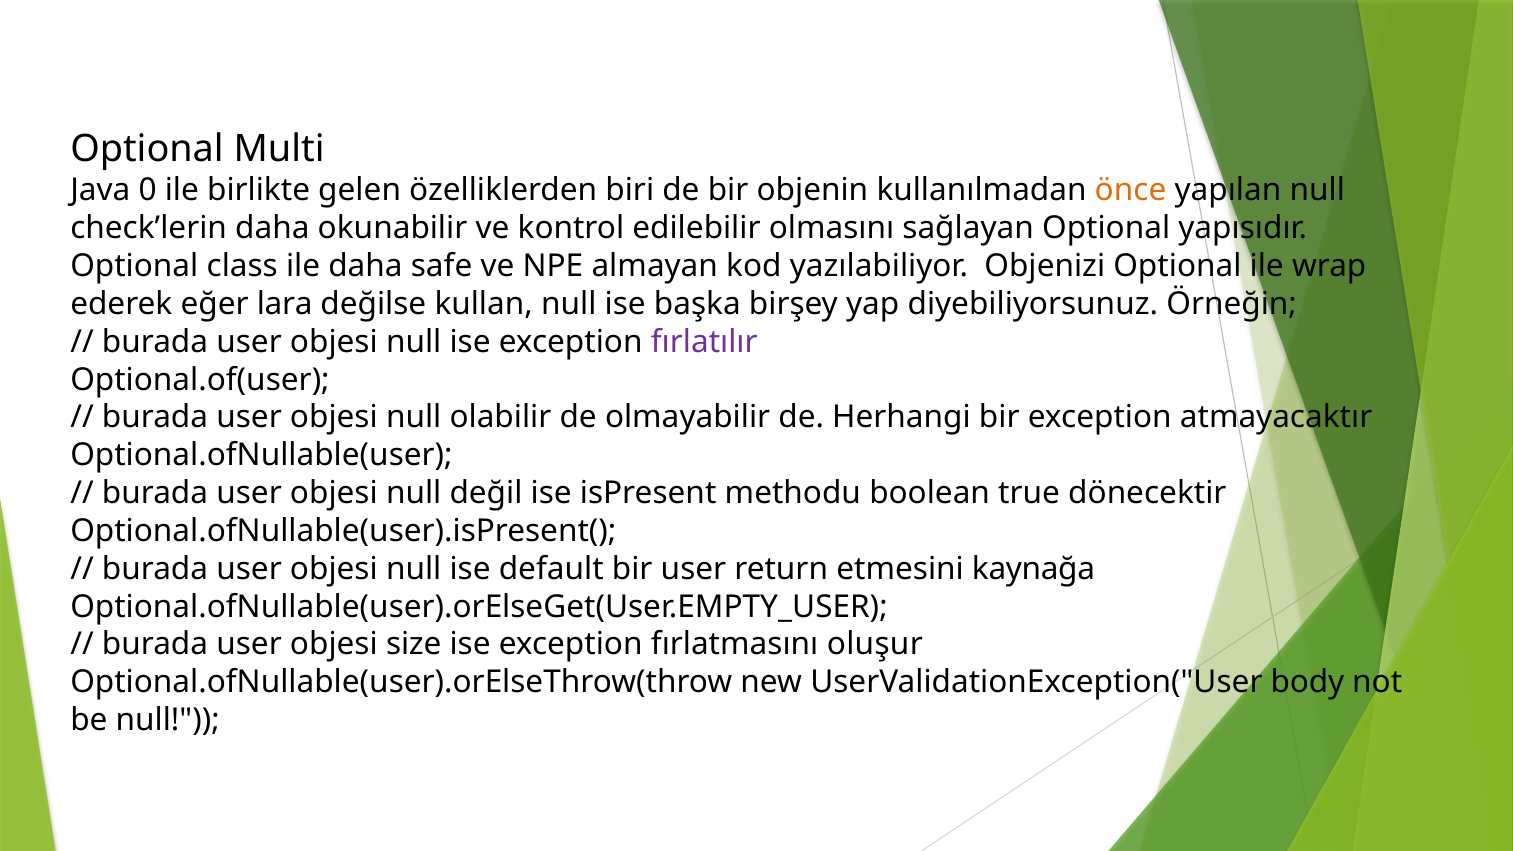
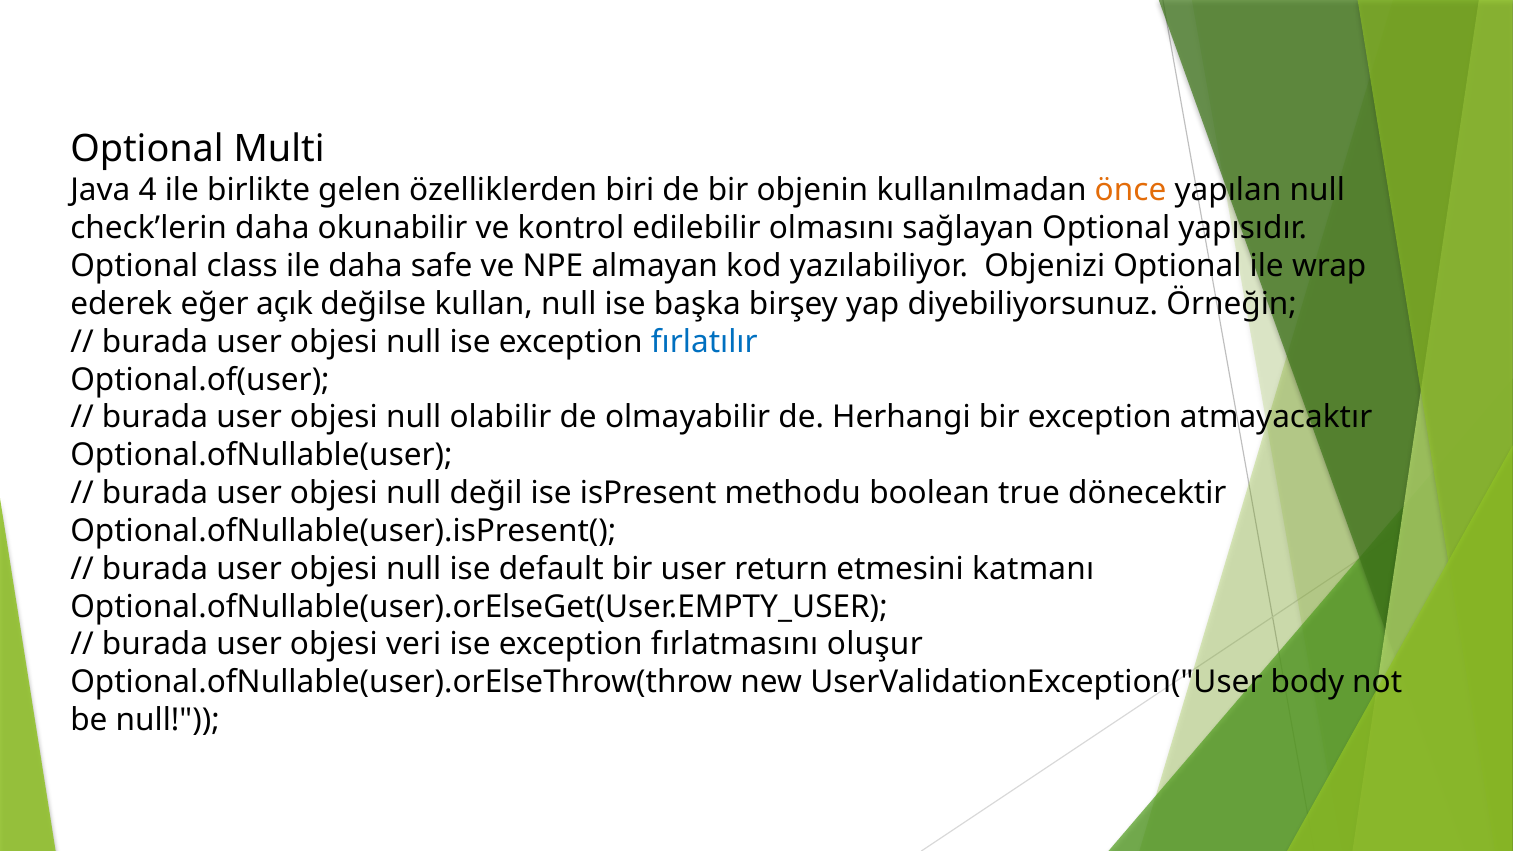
0: 0 -> 4 (148, 190)
lara: lara -> açık (285, 304)
fırlatılır colour: purple -> blue (704, 342)
kaynağa: kaynağa -> katmanı (1033, 569)
size: size -> veri (414, 645)
